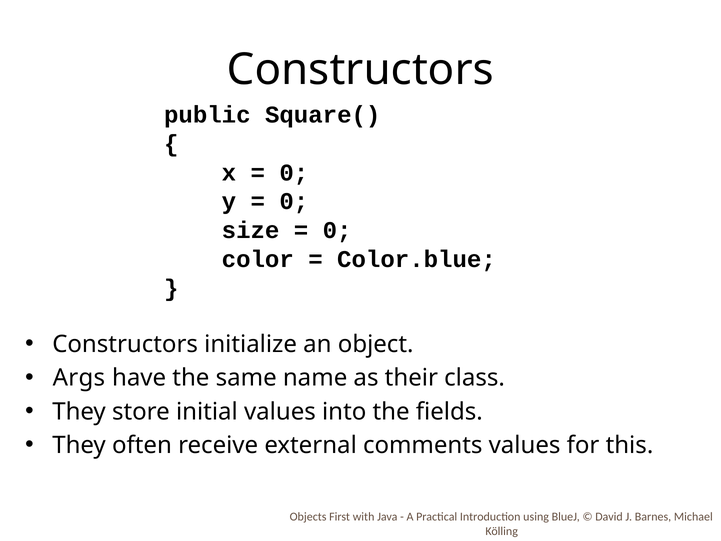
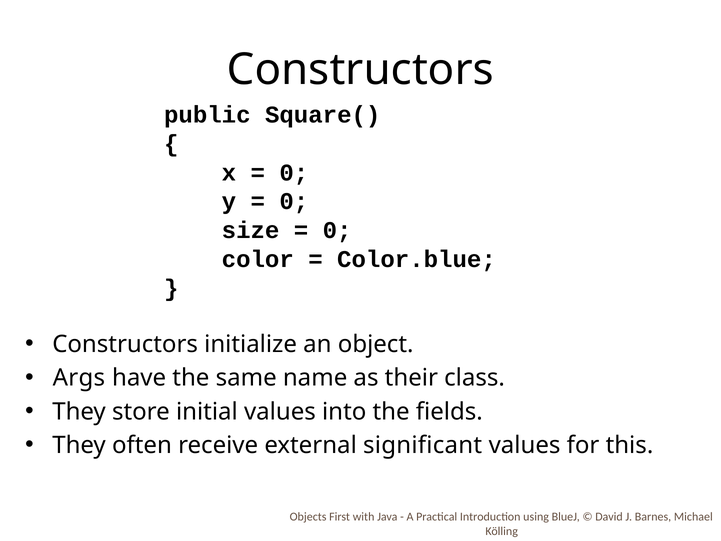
comments: comments -> significant (423, 445)
